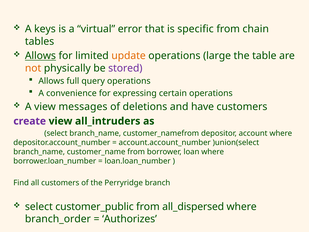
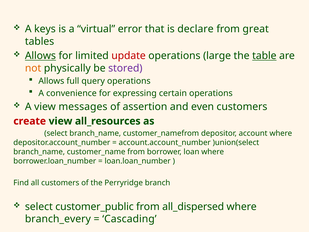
specific: specific -> declare (195, 29)
chain: chain -> great (256, 29)
update colour: orange -> red (129, 56)
table underline: none -> present (264, 56)
deletions: deletions -> assertion (145, 107)
have: have -> even (203, 107)
create colour: purple -> red (30, 121)
all_intruders: all_intruders -> all_resources (108, 121)
branch_order: branch_order -> branch_every (58, 219)
Authorizes: Authorizes -> Cascading (129, 219)
